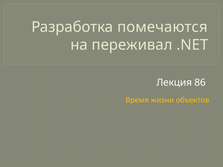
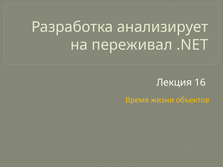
помечаются: помечаются -> анализирует (163, 27)
86: 86 -> 16 (200, 83)
